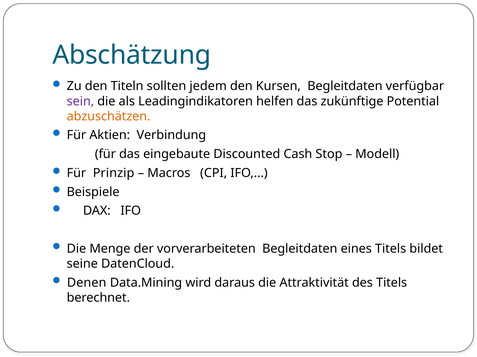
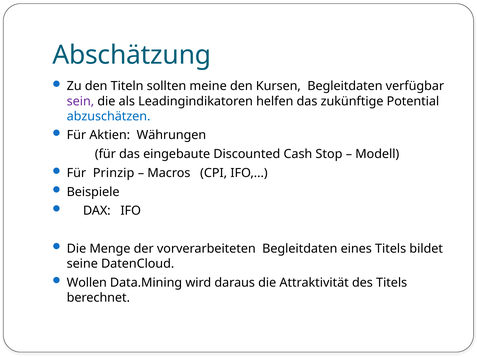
jedem: jedem -> meine (208, 86)
abzuschätzen colour: orange -> blue (109, 117)
Verbindung: Verbindung -> Währungen (171, 135)
Denen: Denen -> Wollen (87, 283)
